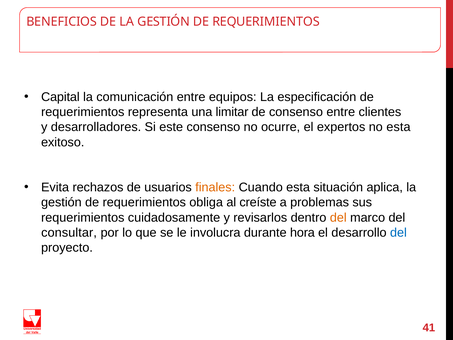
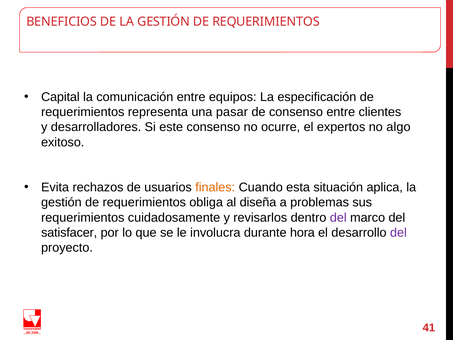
limitar: limitar -> pasar (232, 112)
no esta: esta -> algo (398, 127)
creíste: creíste -> diseña (258, 202)
del colour: orange -> purple (338, 217)
consultar: consultar -> satisfacer (69, 233)
del colour: blue -> purple (398, 233)
